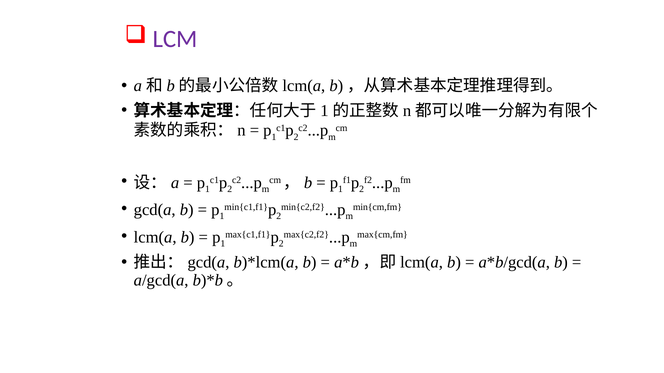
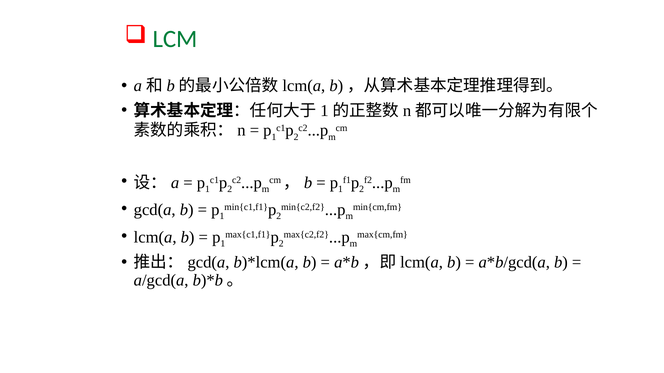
LCM colour: purple -> green (175, 39)
